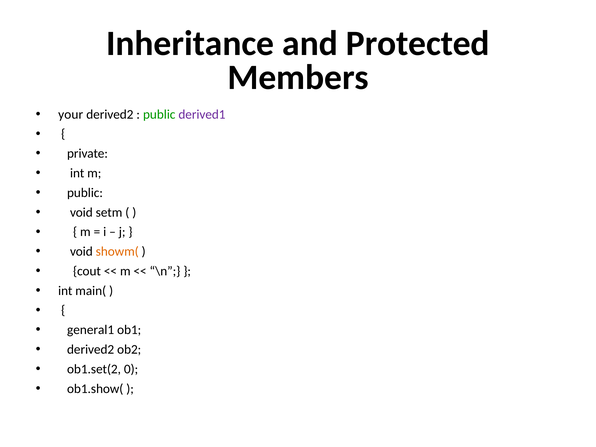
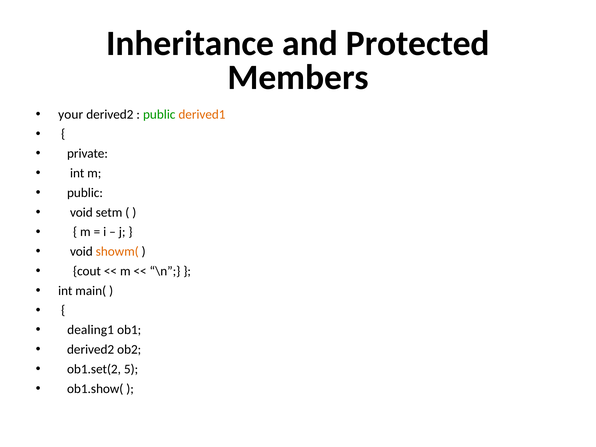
derived1 colour: purple -> orange (202, 114)
general1: general1 -> dealing1 (91, 330)
0: 0 -> 5 (131, 369)
